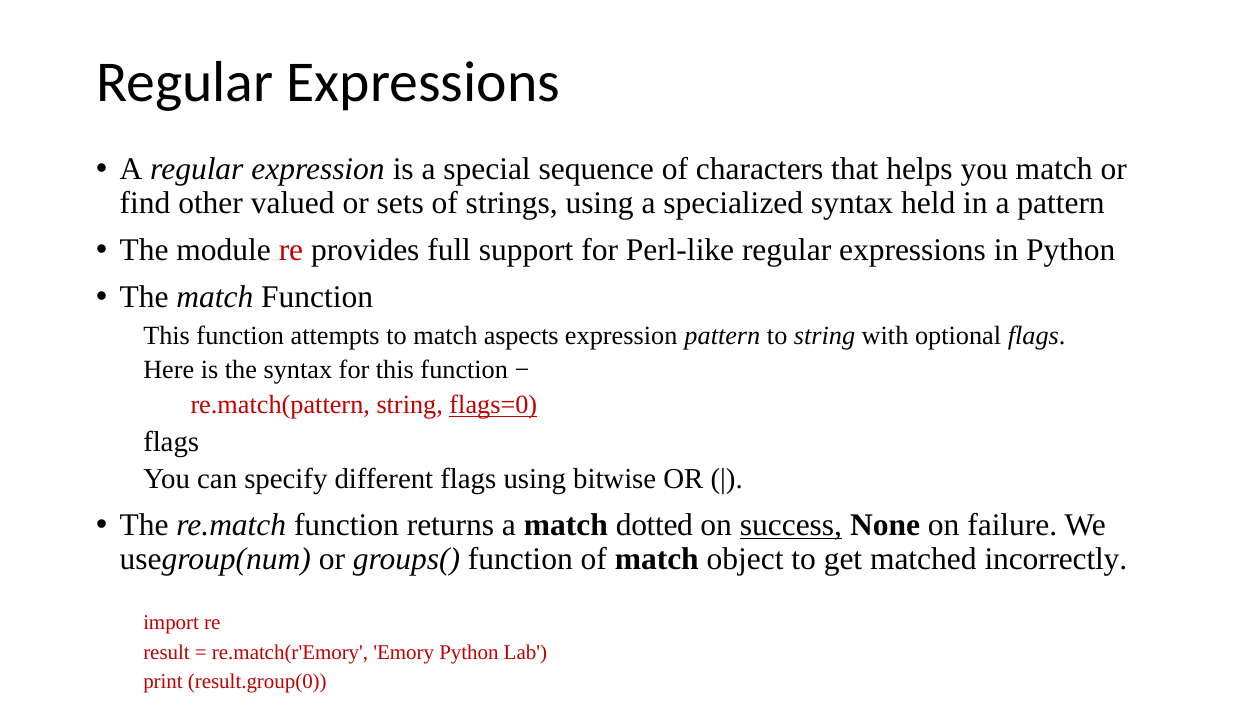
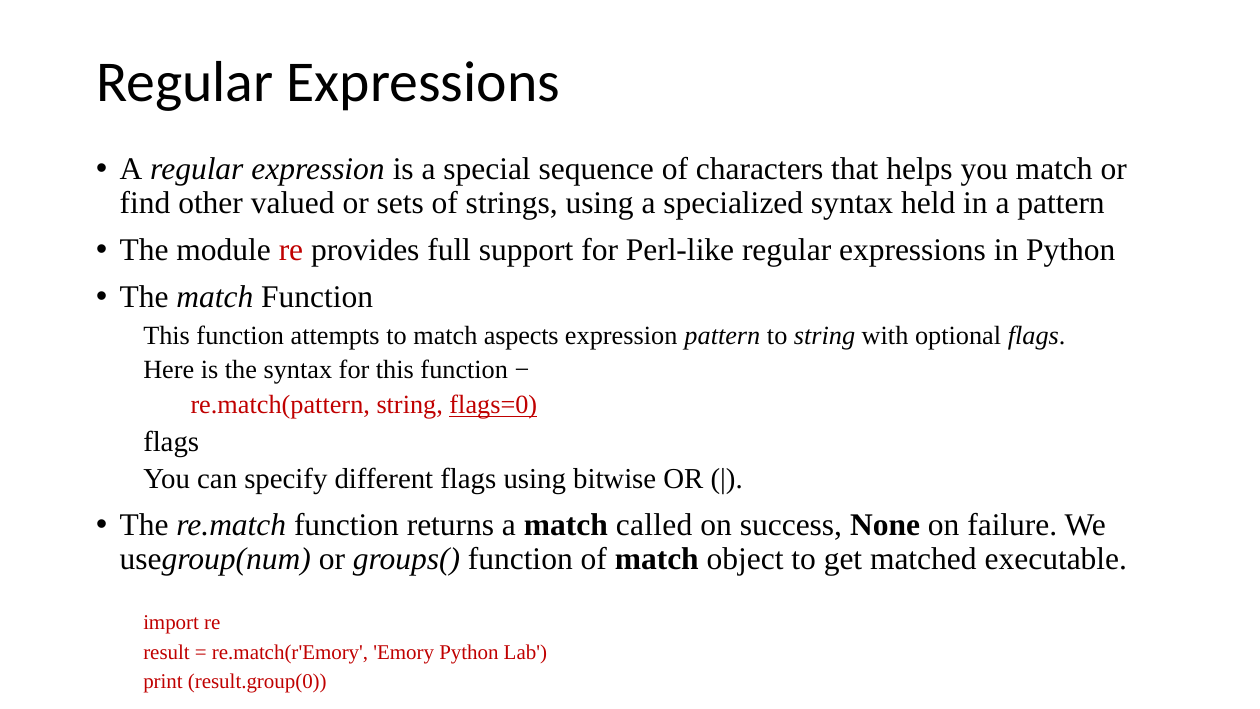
dotted: dotted -> called (654, 525)
success underline: present -> none (791, 525)
incorrectly: incorrectly -> executable (1056, 559)
